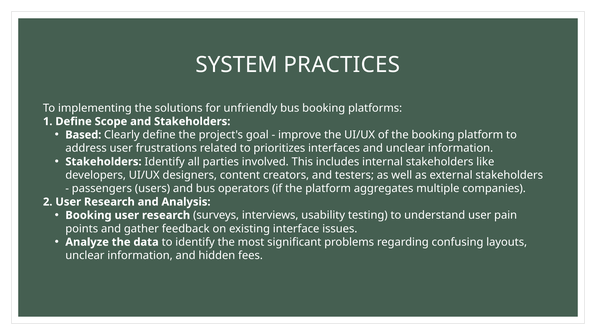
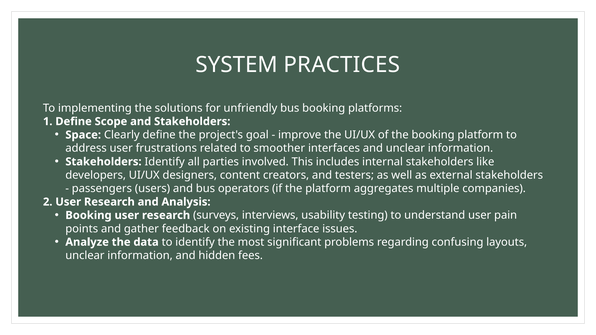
Based: Based -> Space (83, 135)
prioritizes: prioritizes -> smoother (279, 148)
